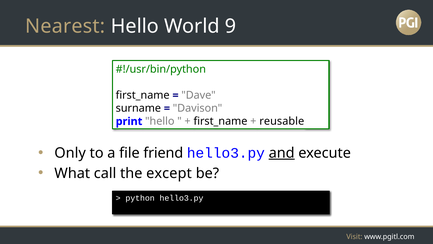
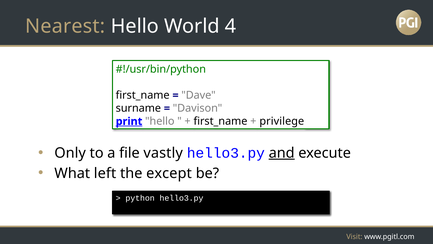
9: 9 -> 4 (231, 26)
print underline: none -> present (129, 121)
reusable: reusable -> privilege (282, 121)
friend: friend -> vastly (163, 153)
call: call -> left (105, 173)
